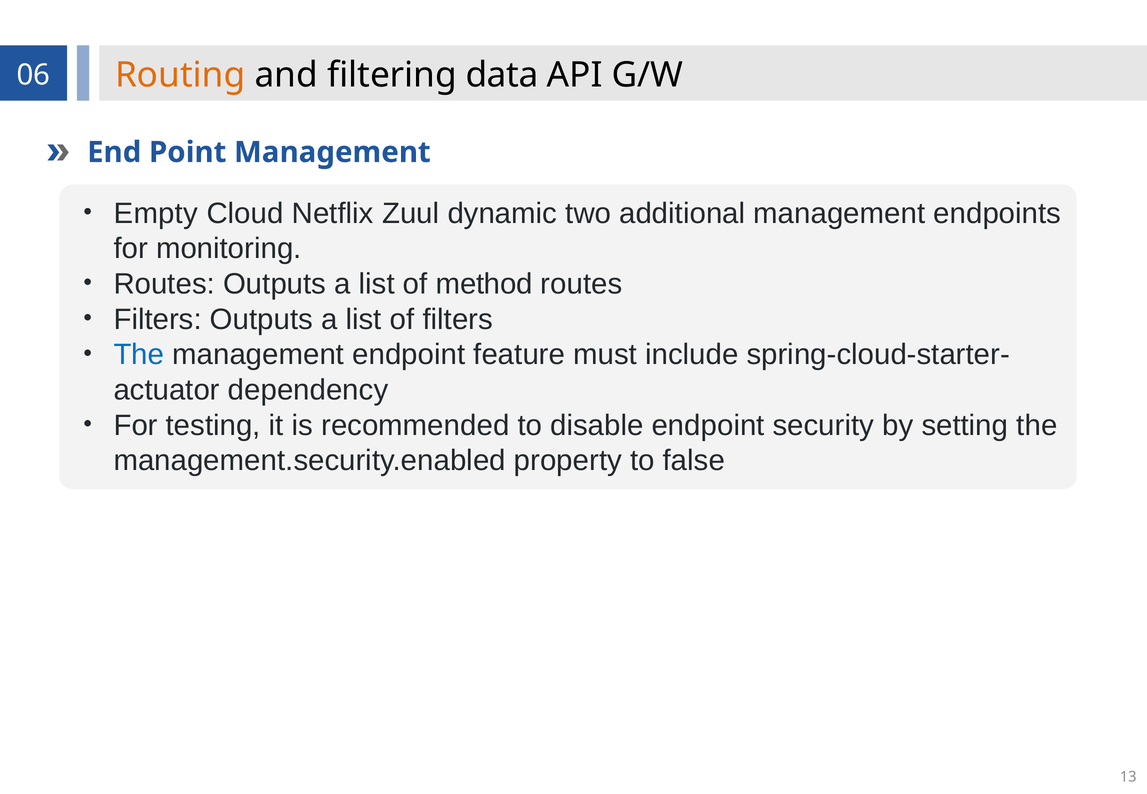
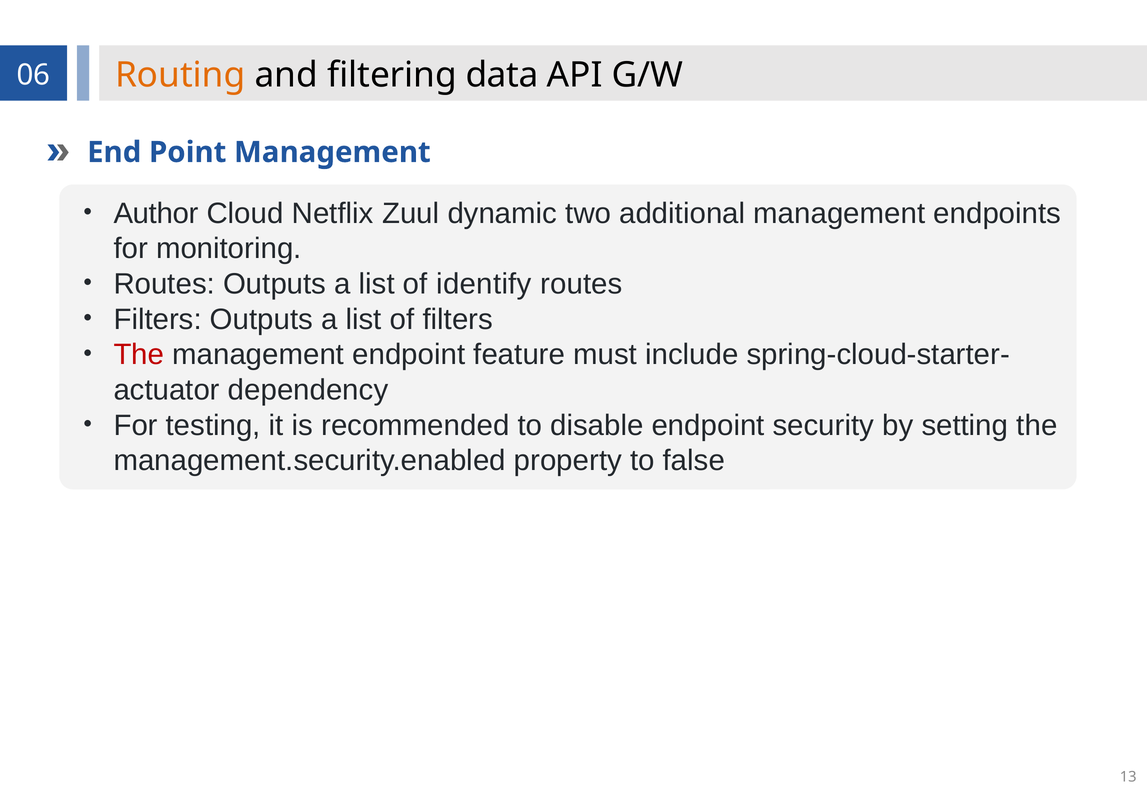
Empty: Empty -> Author (156, 214)
method: method -> identify (484, 284)
The colour: blue -> red (139, 355)
